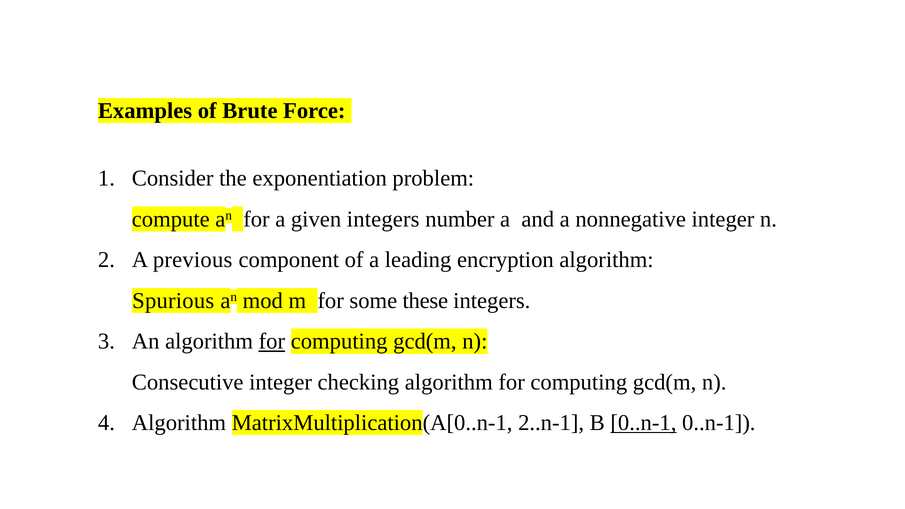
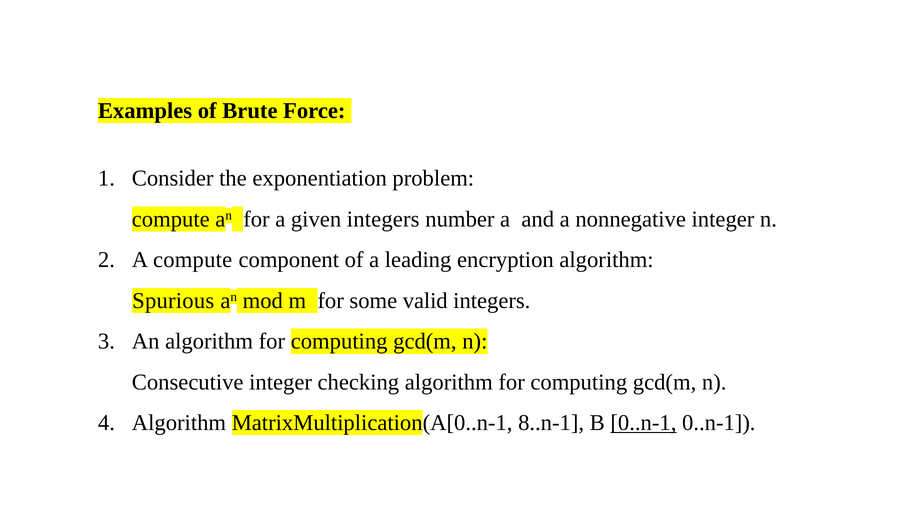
A previous: previous -> compute (193, 260)
these: these -> valid (425, 301)
for underline: present -> none (272, 341)
2..n-1: 2..n-1 -> 8..n-1 (551, 423)
